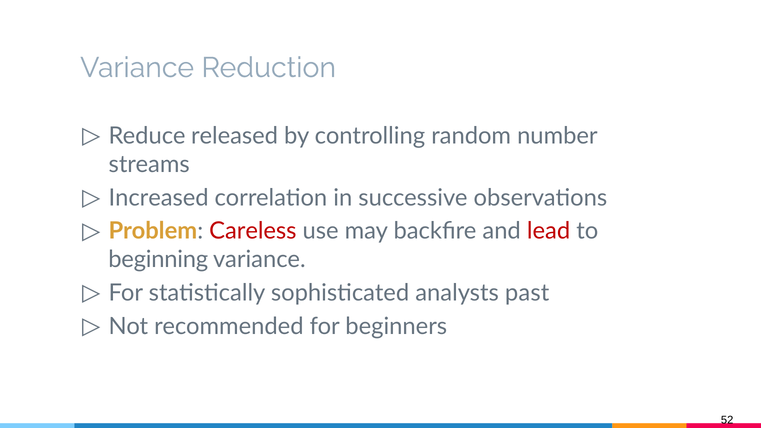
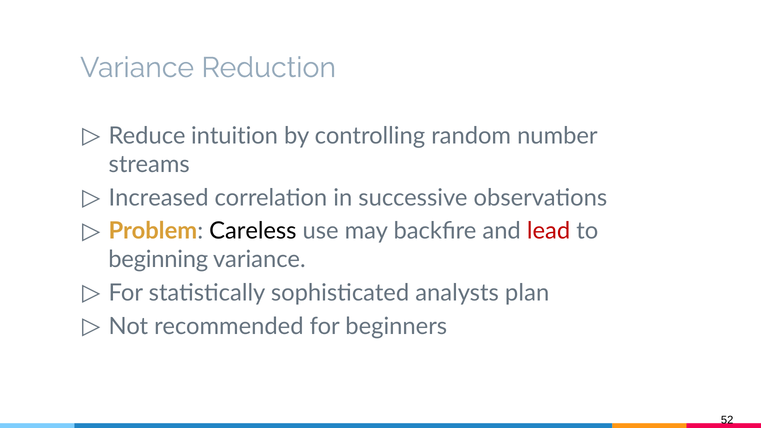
released: released -> intuition (235, 136)
Careless colour: red -> black (253, 231)
past: past -> plan (527, 293)
